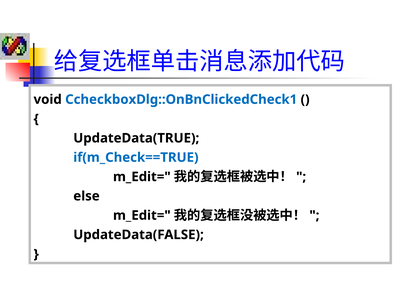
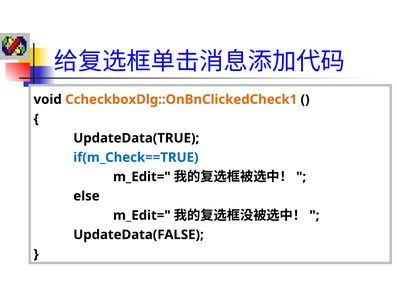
CcheckboxDlg::OnBnClickedCheck1 colour: blue -> orange (181, 99)
